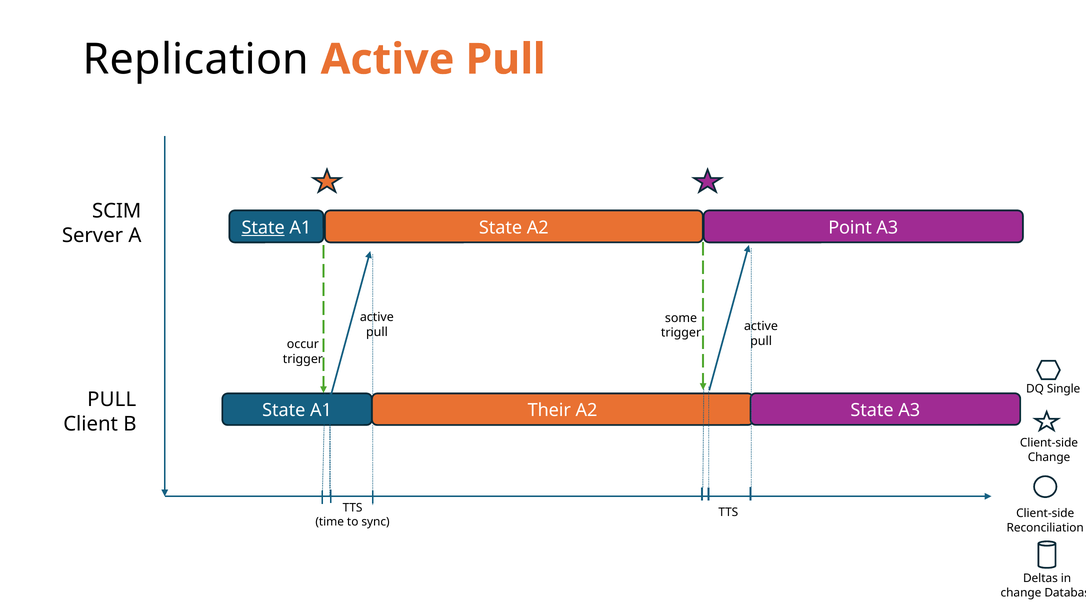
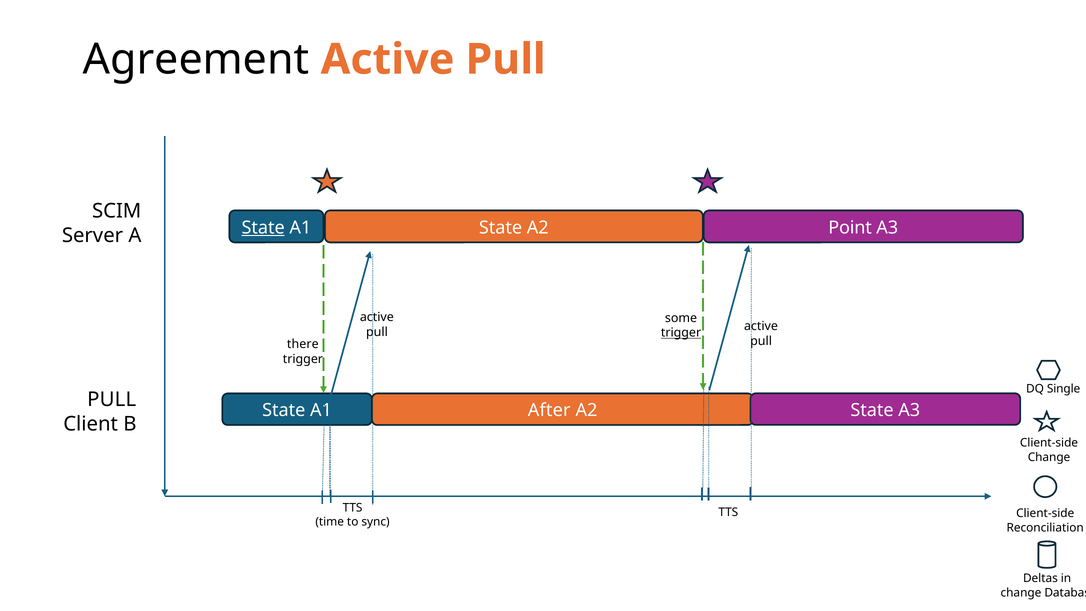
Replication: Replication -> Agreement (196, 59)
trigger underline: none -> present (681, 333)
occur: occur -> there (303, 344)
Their: Their -> After (549, 410)
